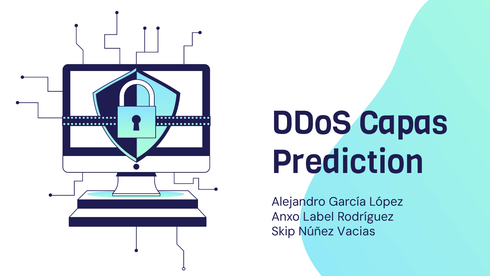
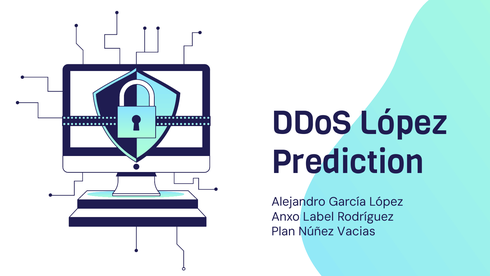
DDoS Capas: Capas -> López (403, 123)
Skip: Skip -> Plan (283, 231)
